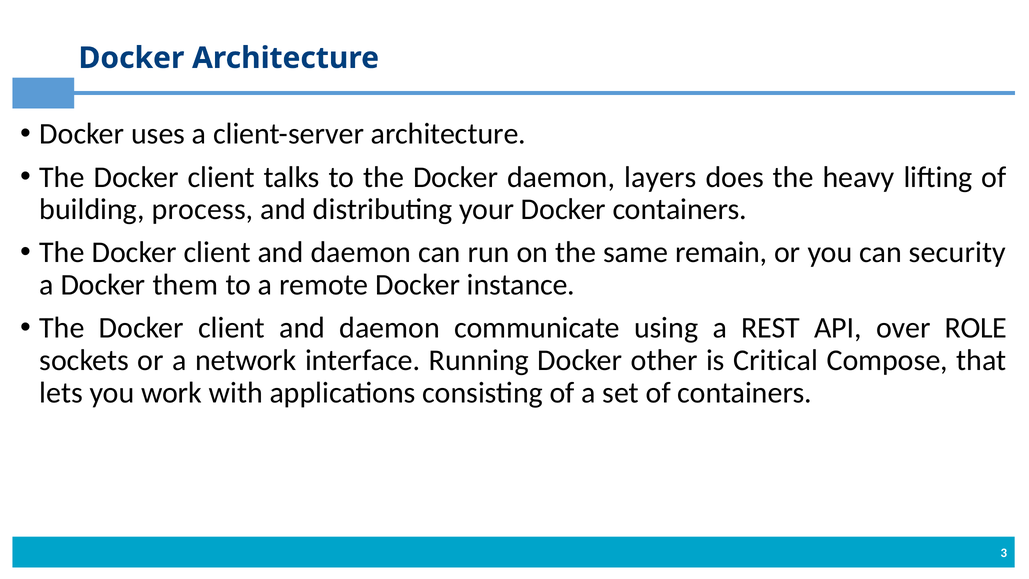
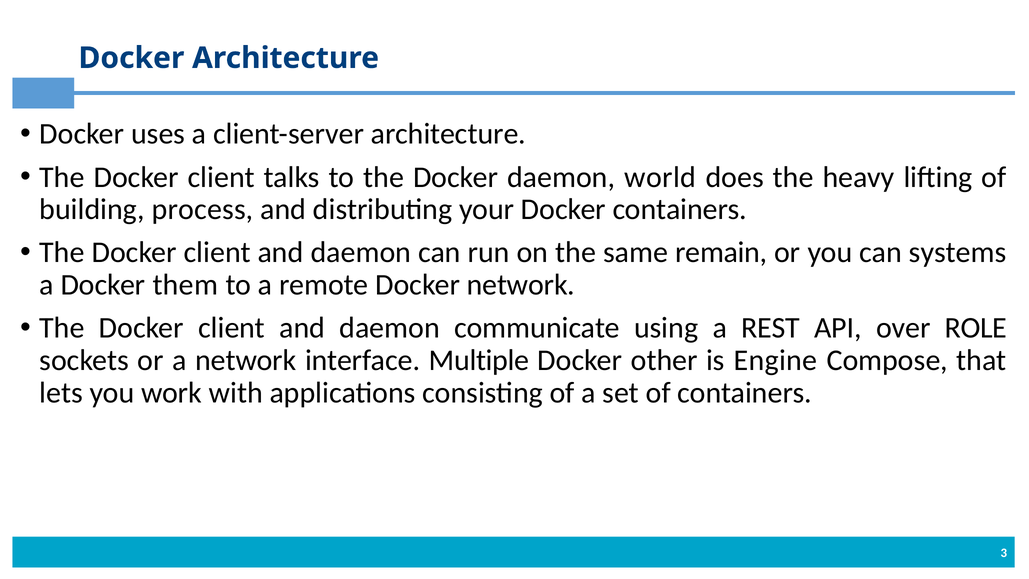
layers: layers -> world (660, 177)
security: security -> systems (958, 252)
Docker instance: instance -> network (521, 285)
Running: Running -> Multiple (479, 360)
Critical: Critical -> Engine (776, 360)
